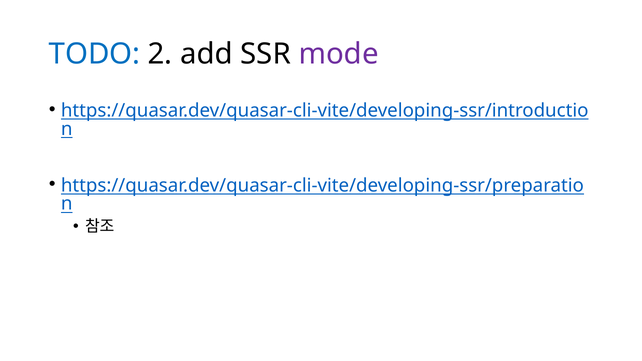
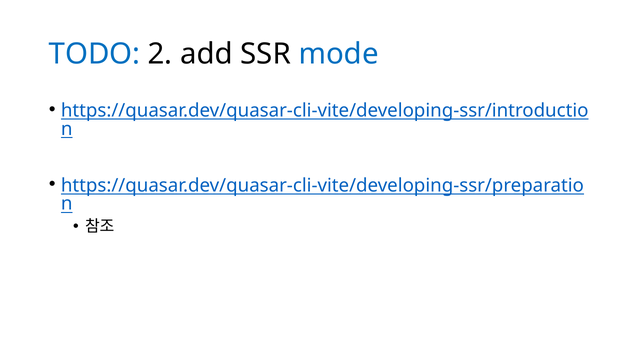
mode colour: purple -> blue (339, 54)
